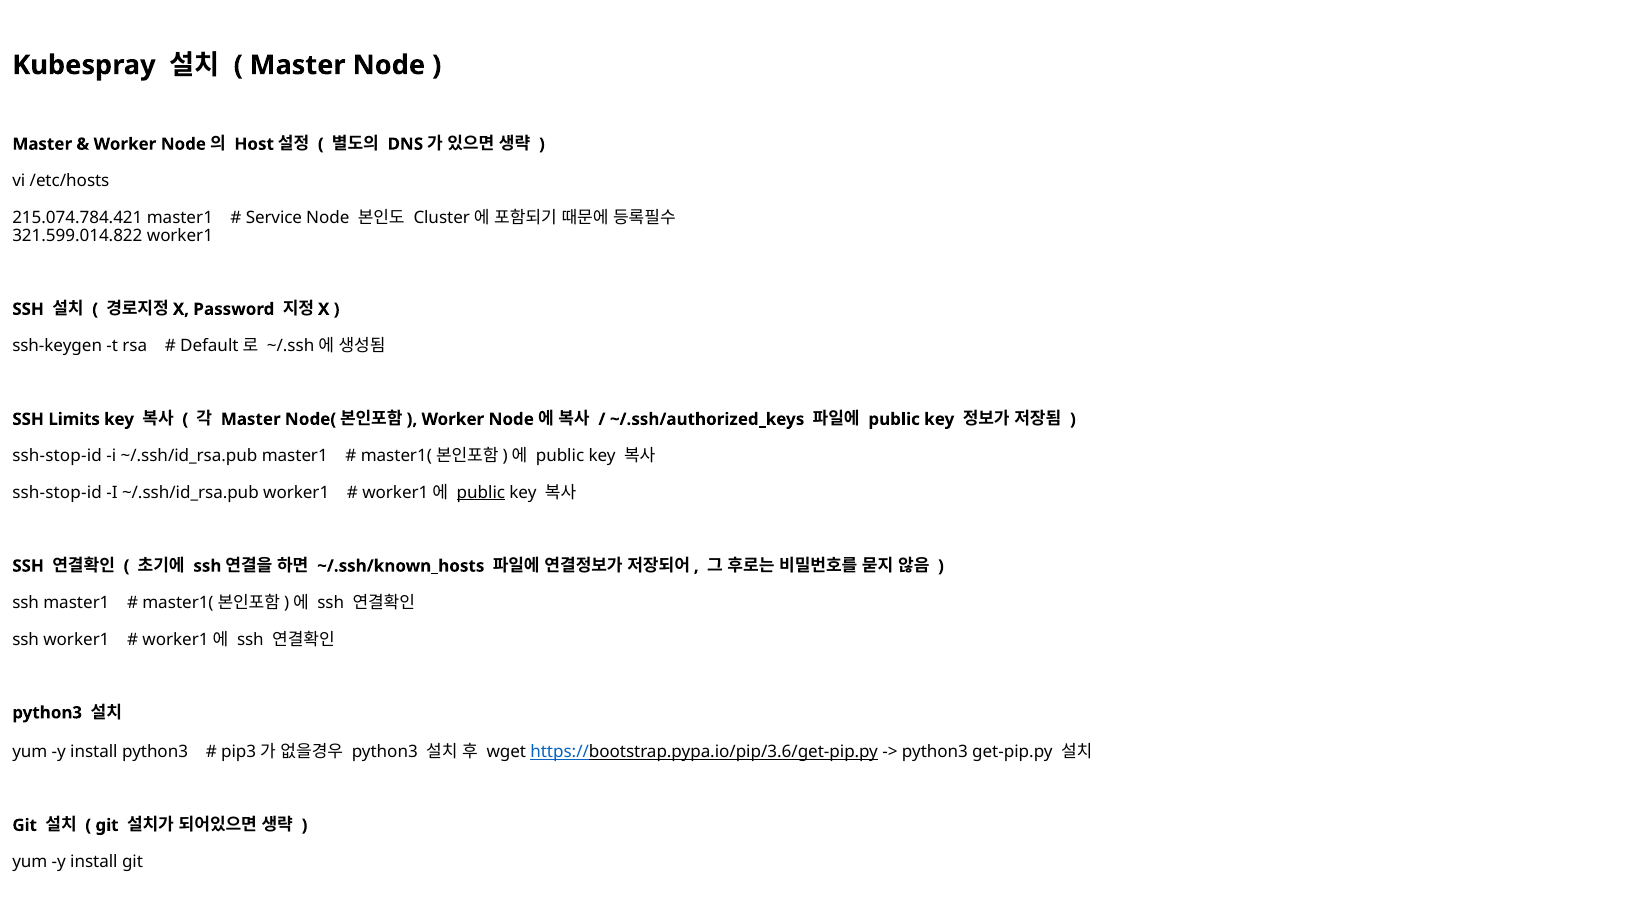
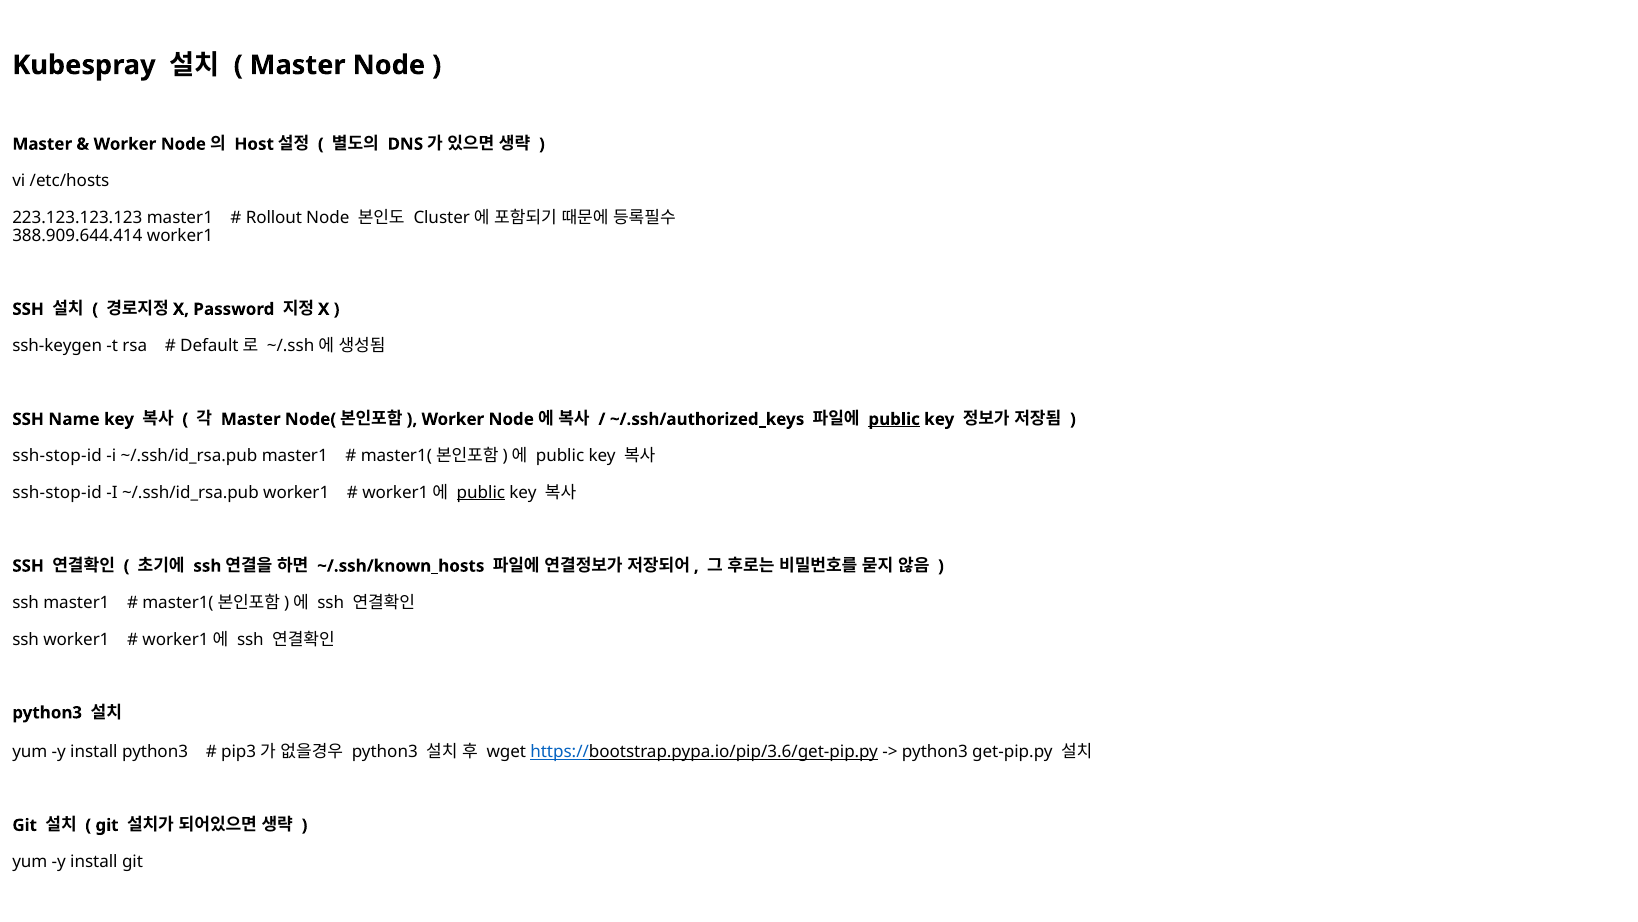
215.074.784.421: 215.074.784.421 -> 223.123.123.123 (77, 217)
Service: Service -> Rollout (274, 217)
321.599.014.822: 321.599.014.822 -> 388.909.644.414 (77, 236)
Limits: Limits -> Name (74, 419)
public underline: none -> present (894, 419)
